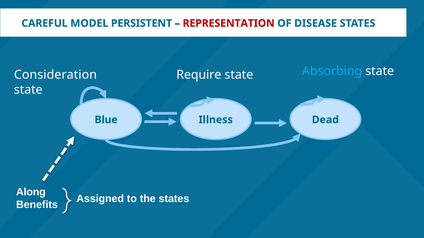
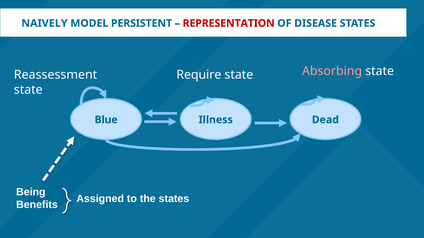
CAREFUL: CAREFUL -> NAIVELY (44, 23)
Consideration: Consideration -> Reassessment (56, 75)
Absorbing colour: light blue -> pink (332, 71)
Along: Along -> Being (31, 193)
